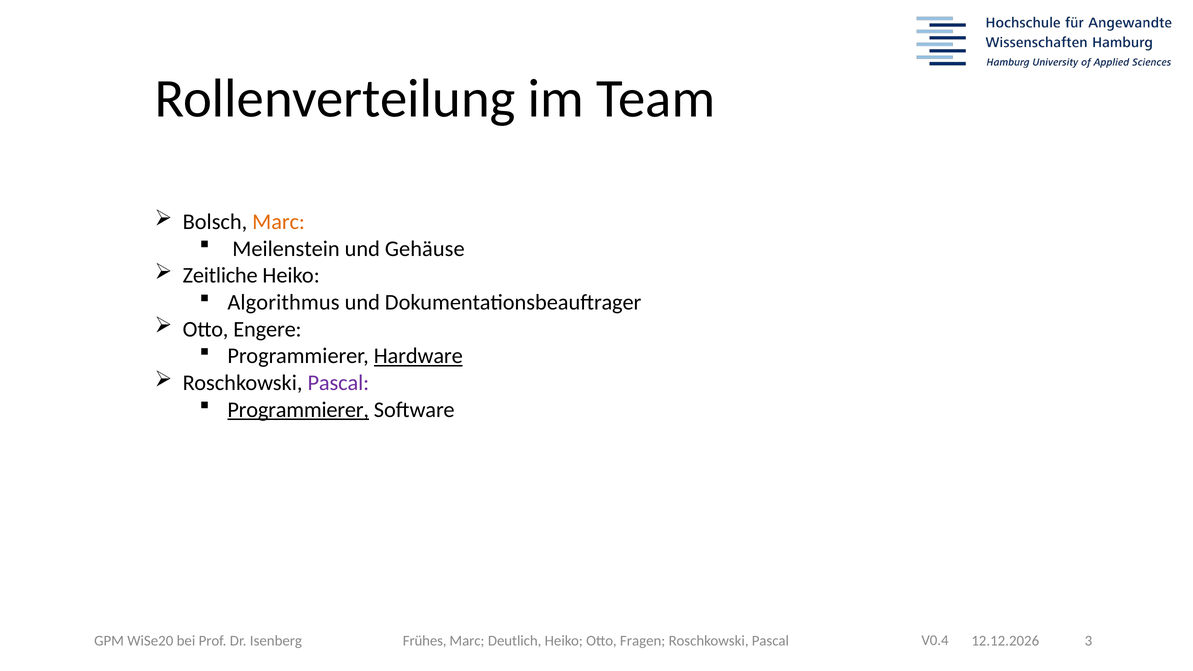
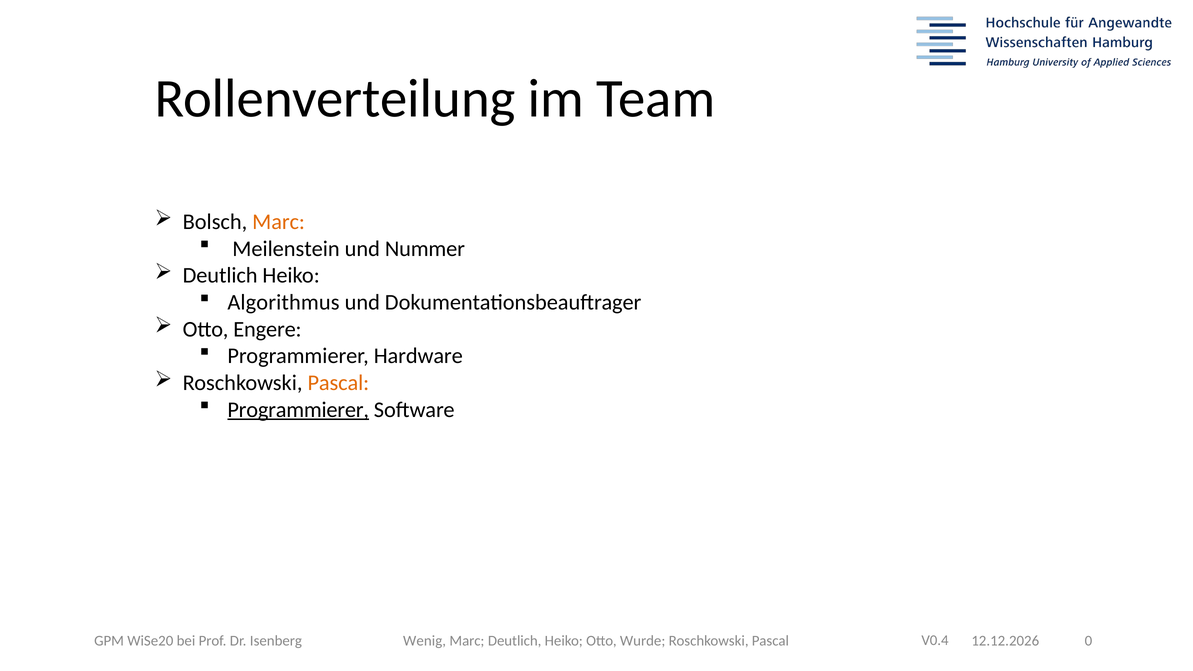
Gehäuse: Gehäuse -> Nummer (425, 249)
Zeitliche: Zeitliche -> Deutlich (220, 276)
Hardware underline: present -> none (418, 356)
Pascal colour: purple -> orange (338, 383)
Frühes: Frühes -> Wenig (425, 641)
Fragen: Fragen -> Wurde (643, 641)
3: 3 -> 0 (1088, 641)
